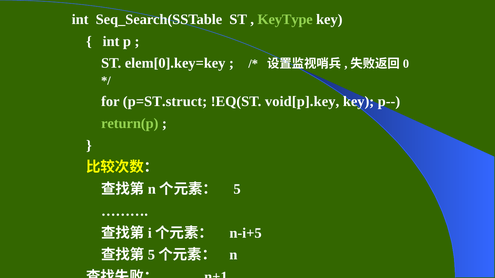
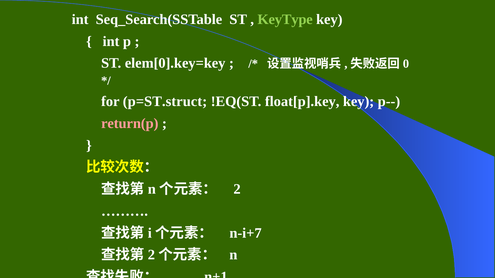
void[p].key: void[p].key -> float[p].key (302, 102)
return(p colour: light green -> pink (130, 124)
5: 5 -> 2 (237, 189)
n-i+5: n-i+5 -> n-i+7 (246, 233)
5: 5 -> 2 (151, 255)
